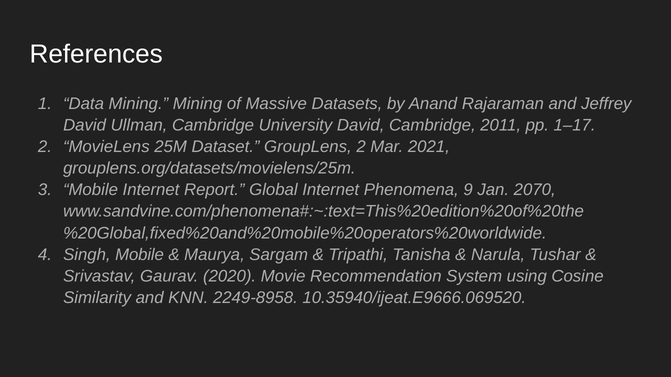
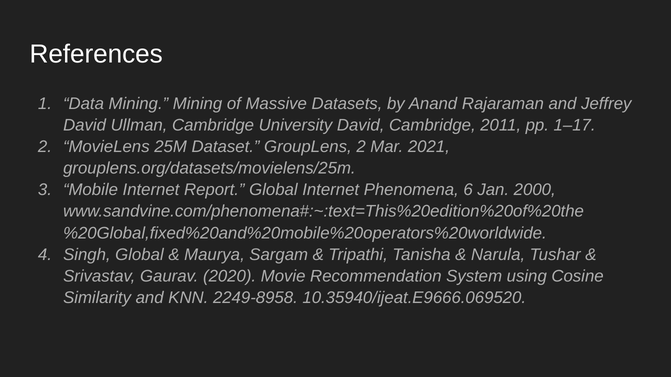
9: 9 -> 6 (468, 190)
2070: 2070 -> 2000 (535, 190)
Singh Mobile: Mobile -> Global (139, 255)
